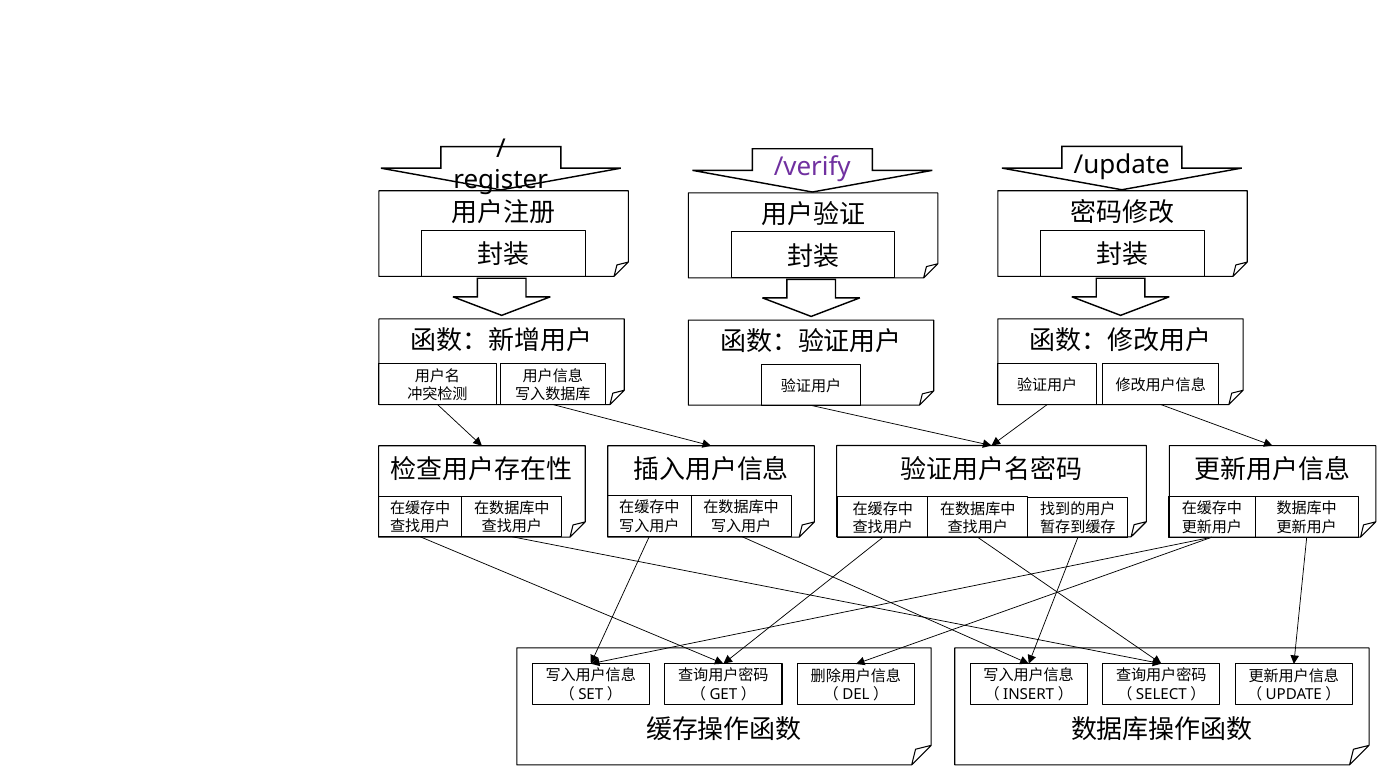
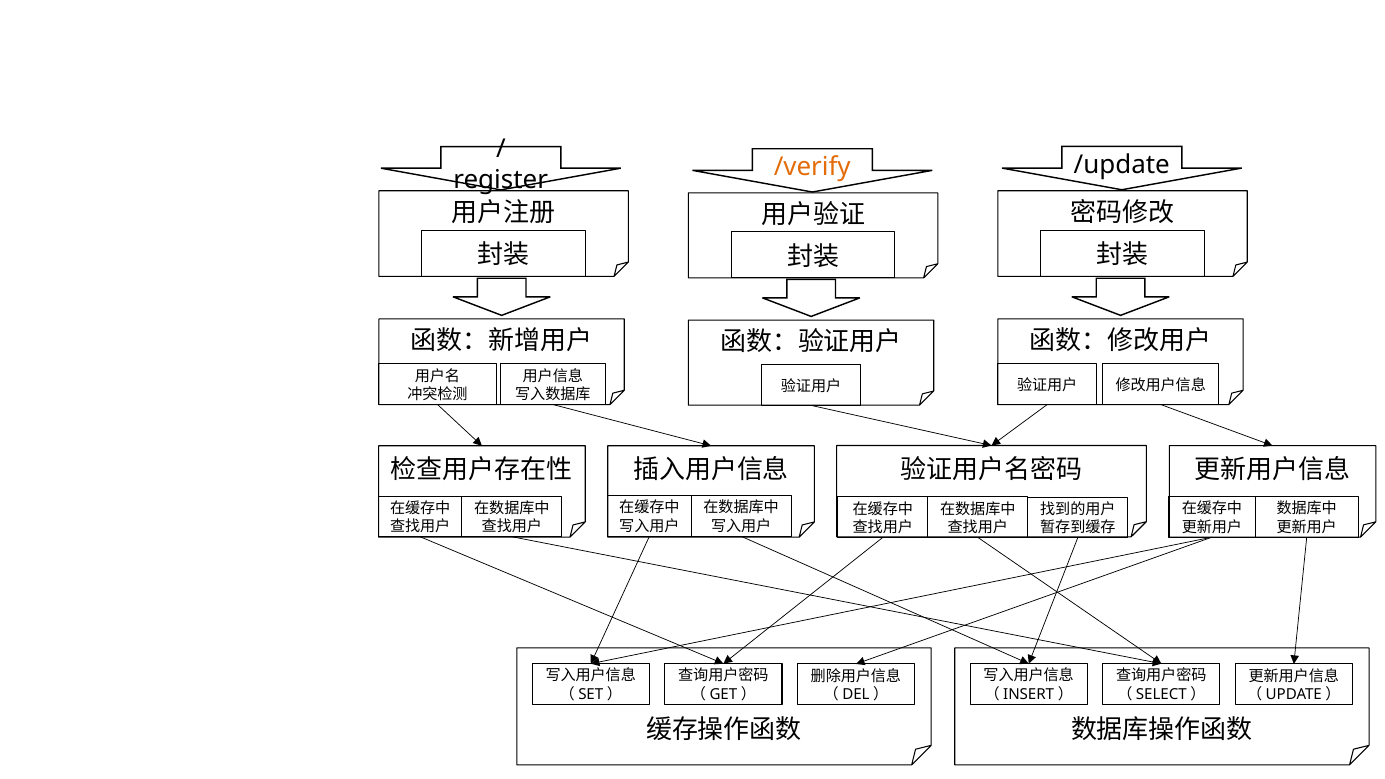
/verify colour: purple -> orange (812, 167)
